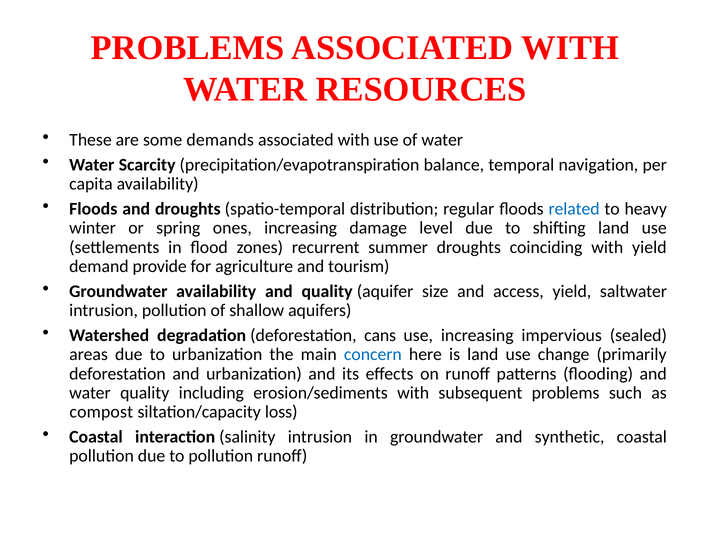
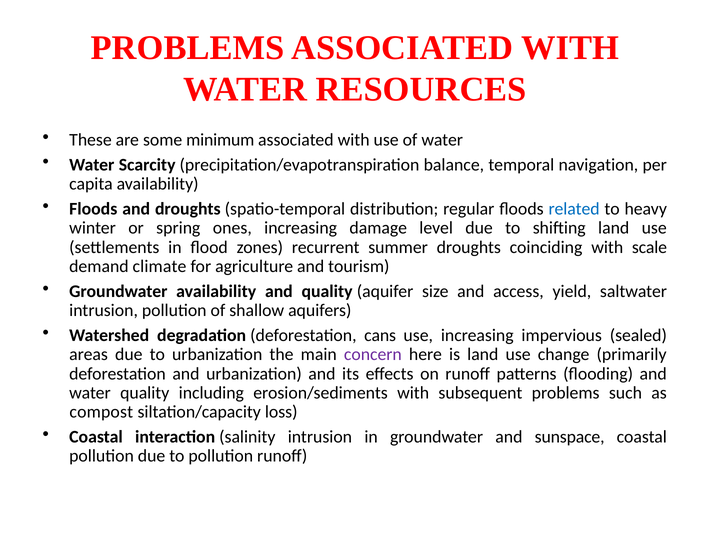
demands: demands -> minimum (220, 140)
with yield: yield -> scale (649, 247)
provide: provide -> climate (160, 266)
concern colour: blue -> purple (373, 354)
synthetic: synthetic -> sunspace (570, 437)
